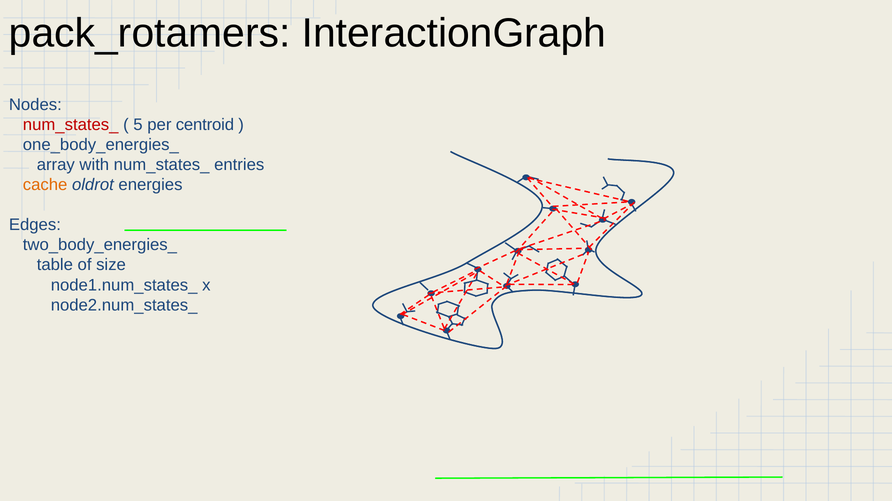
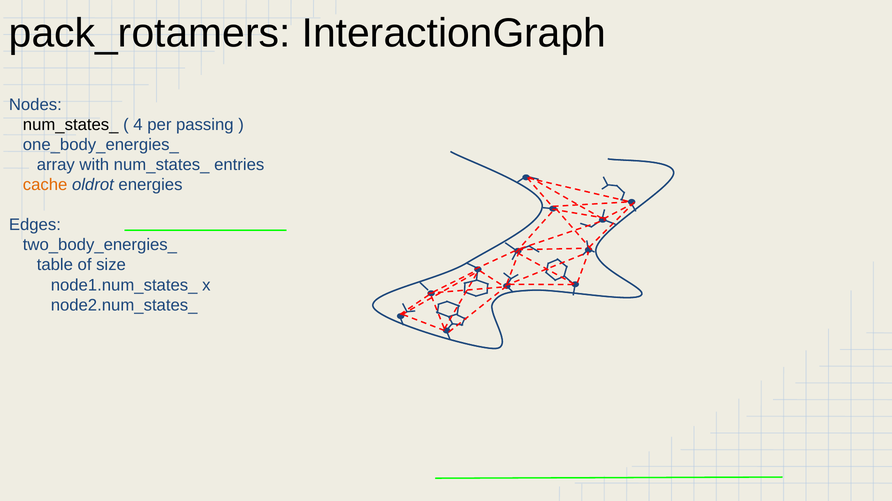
num_states_ colour: red -> black (71, 125)
5: 5 -> 4 (138, 125)
centroid: centroid -> passing (205, 125)
